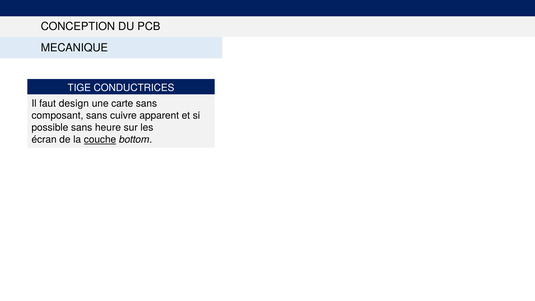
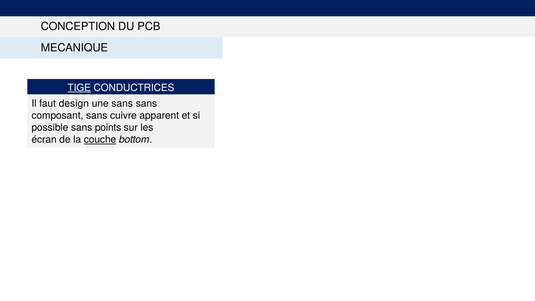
TIGE underline: none -> present (79, 88)
une carte: carte -> sans (122, 103)
heure: heure -> points (108, 127)
